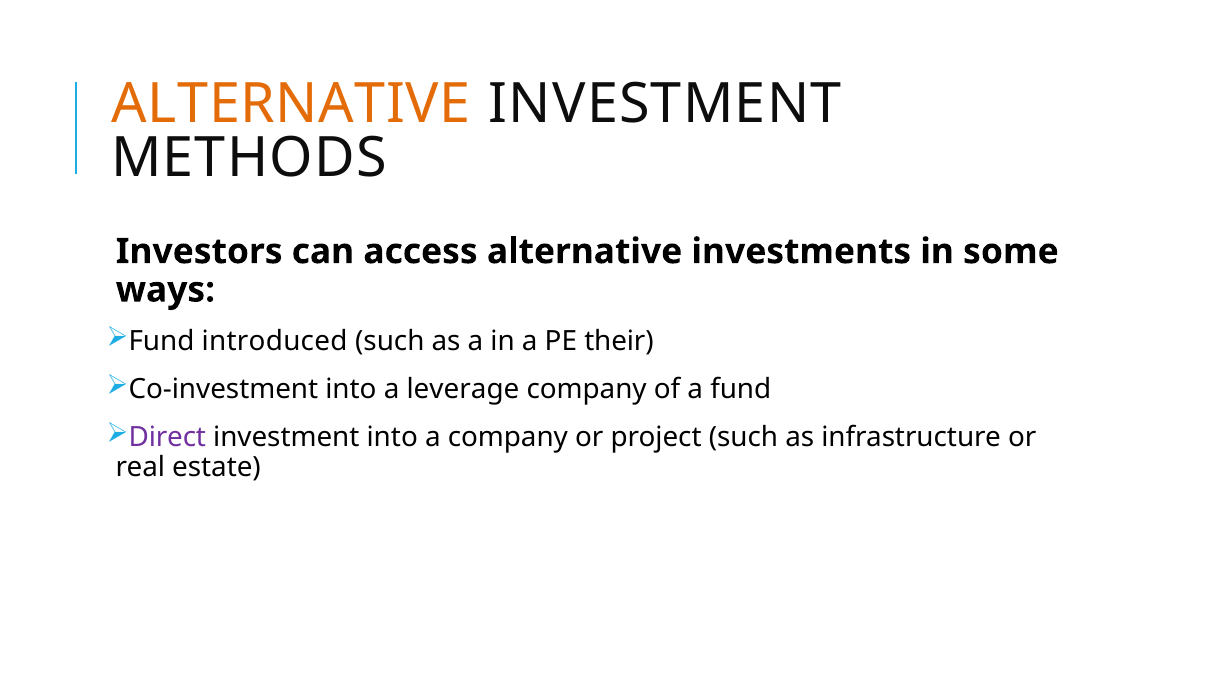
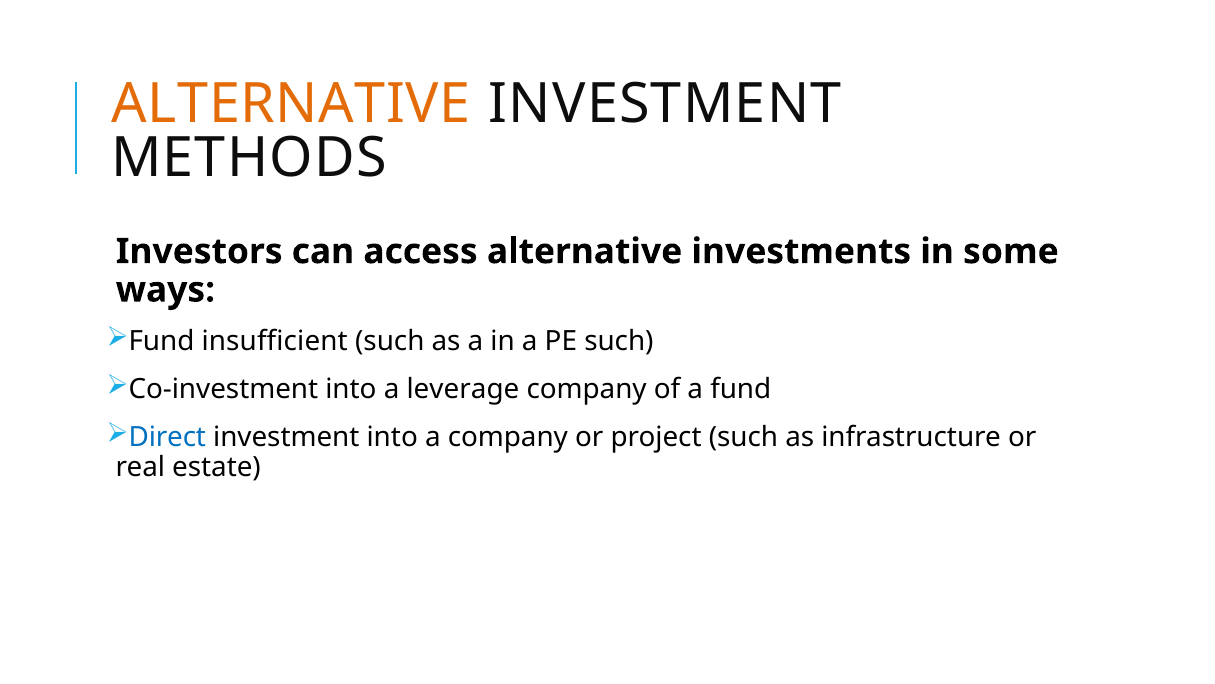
introduced: introduced -> insufficient (275, 341)
PE their: their -> such (619, 341)
Direct colour: purple -> blue (167, 437)
